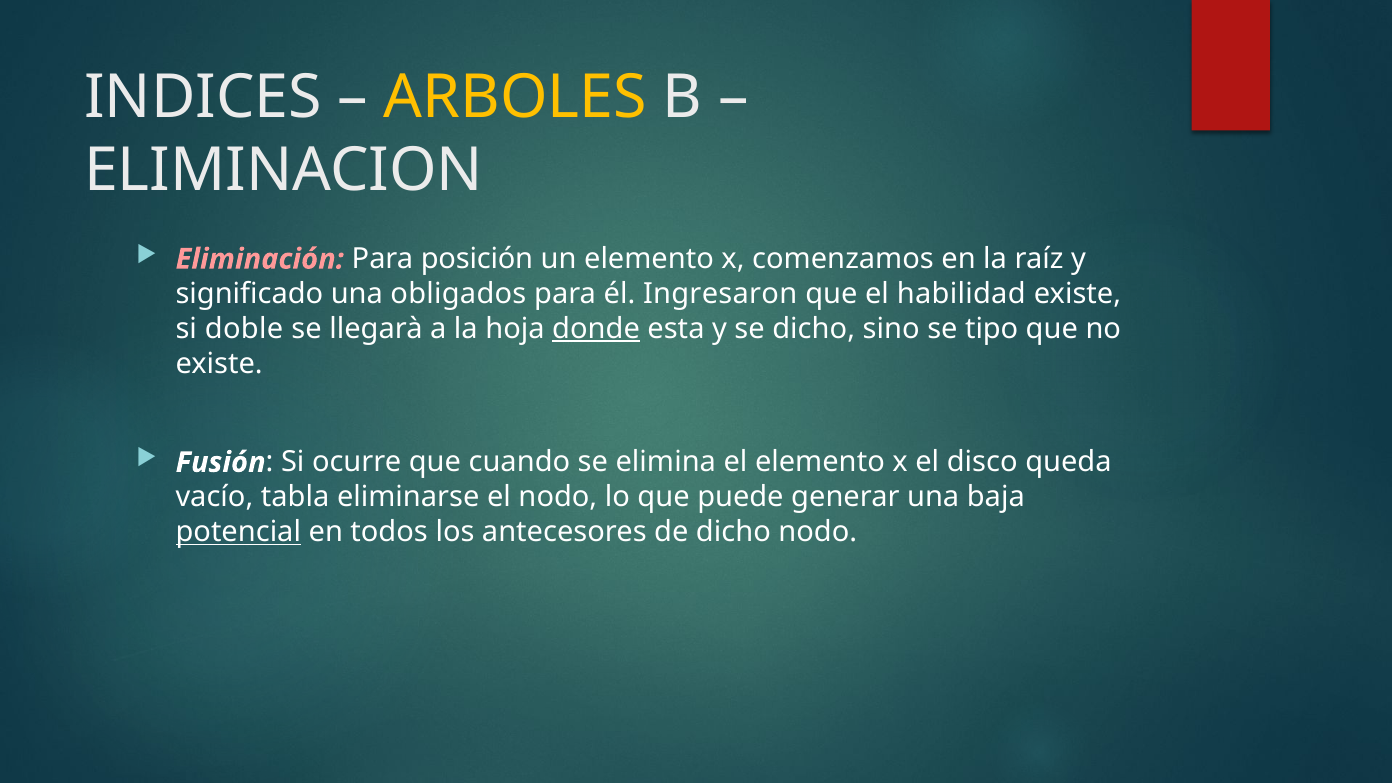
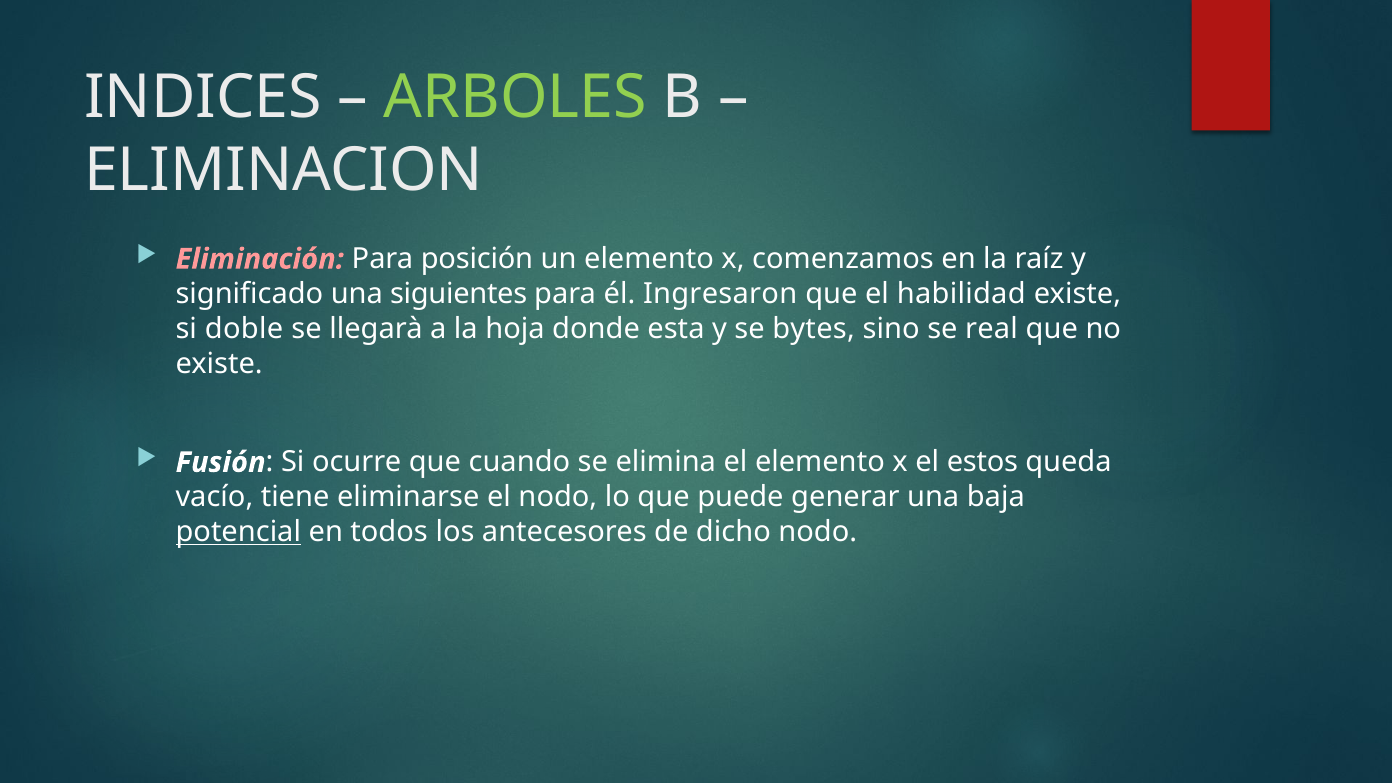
ARBOLES colour: yellow -> light green (515, 98)
obligados: obligados -> siguientes (459, 294)
donde underline: present -> none (596, 329)
se dicho: dicho -> bytes (814, 329)
tipo: tipo -> real (992, 329)
disco: disco -> estos (982, 462)
tabla: tabla -> tiene (295, 497)
